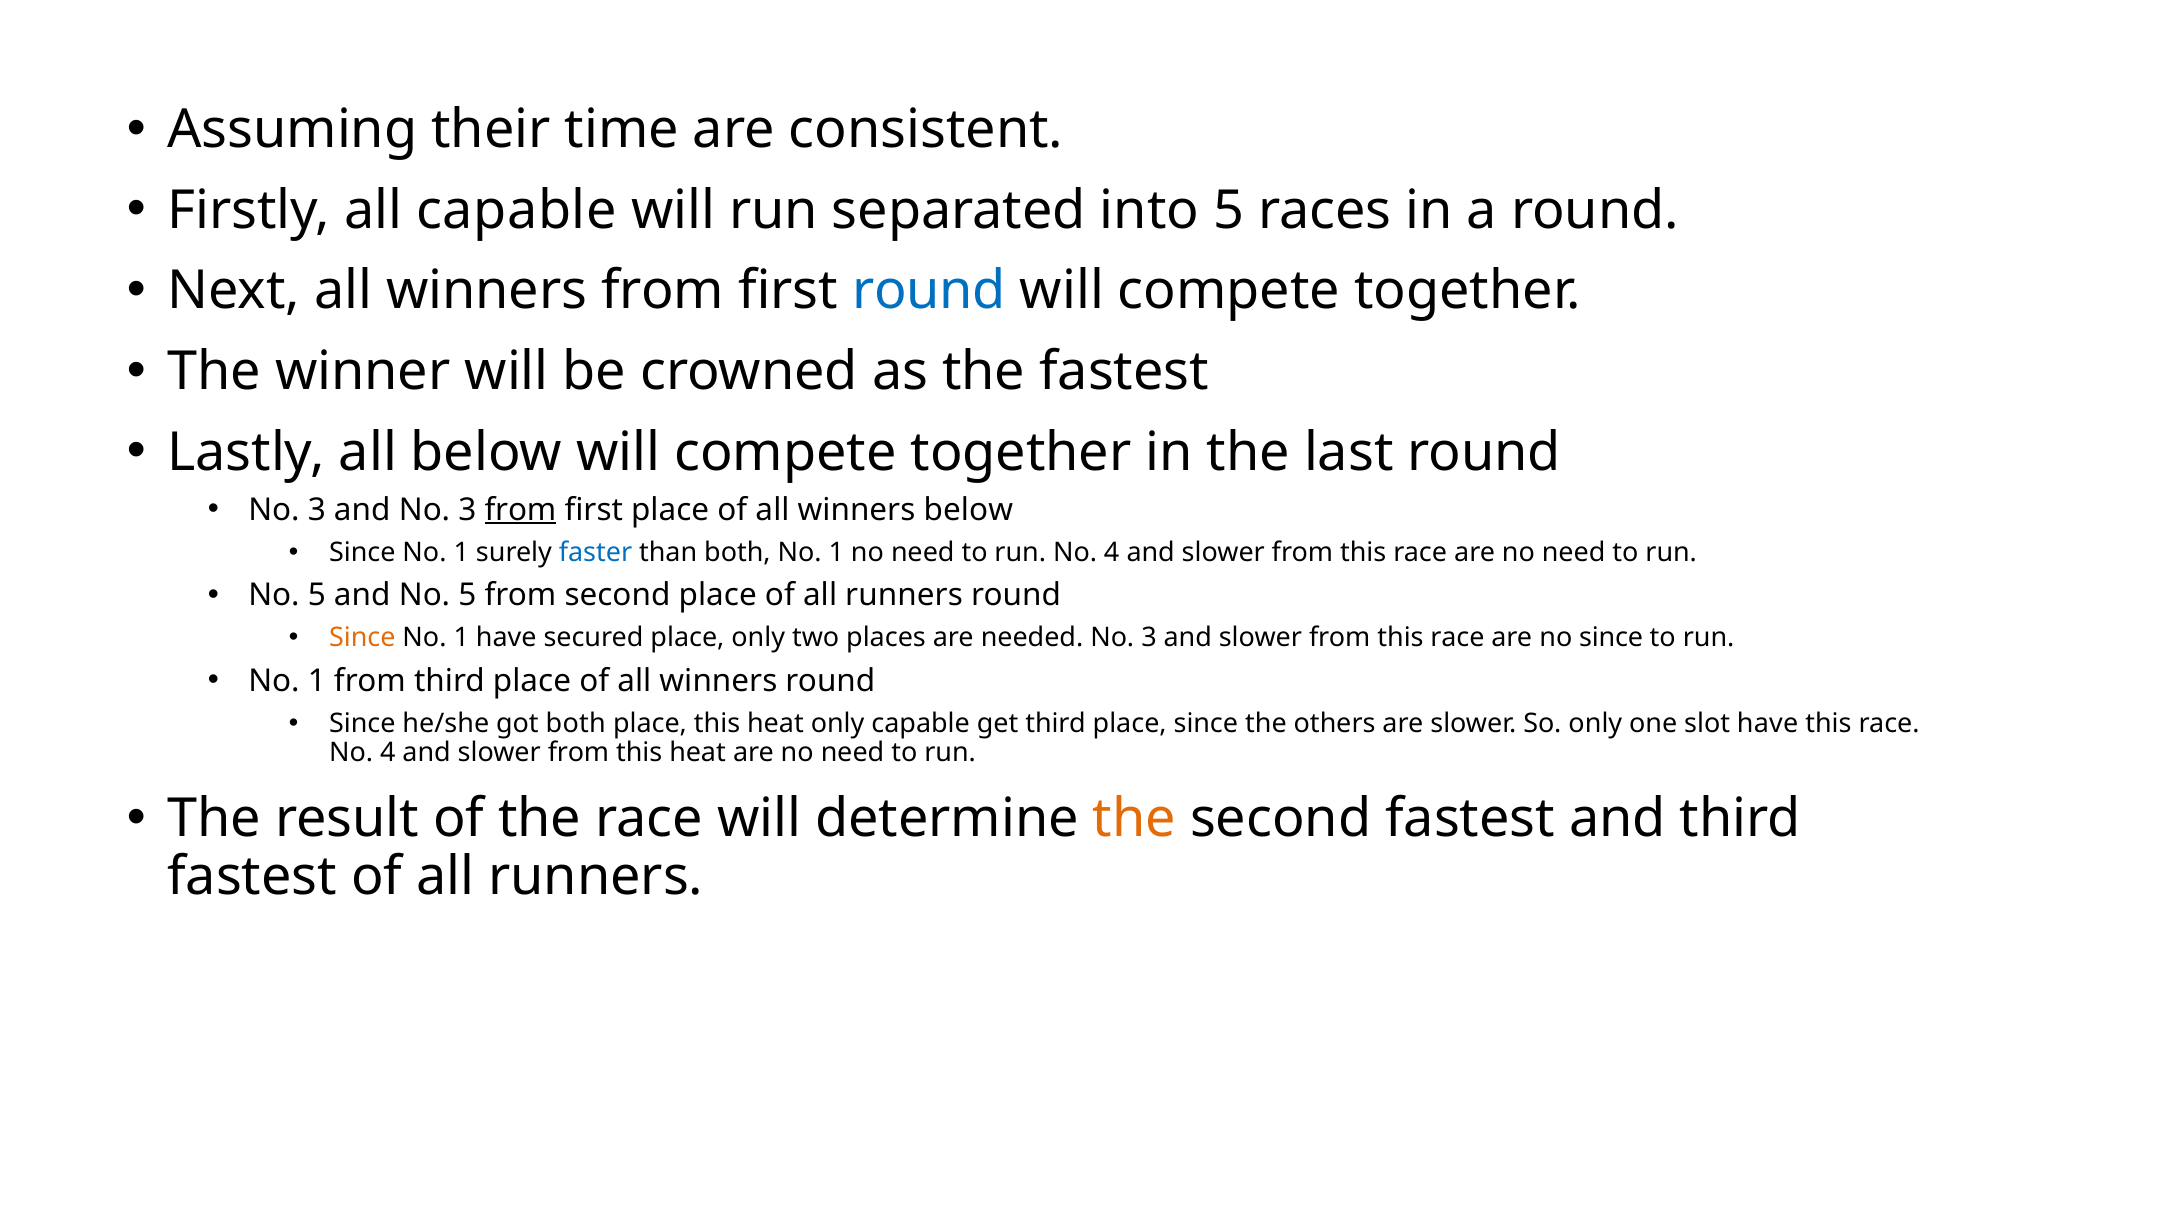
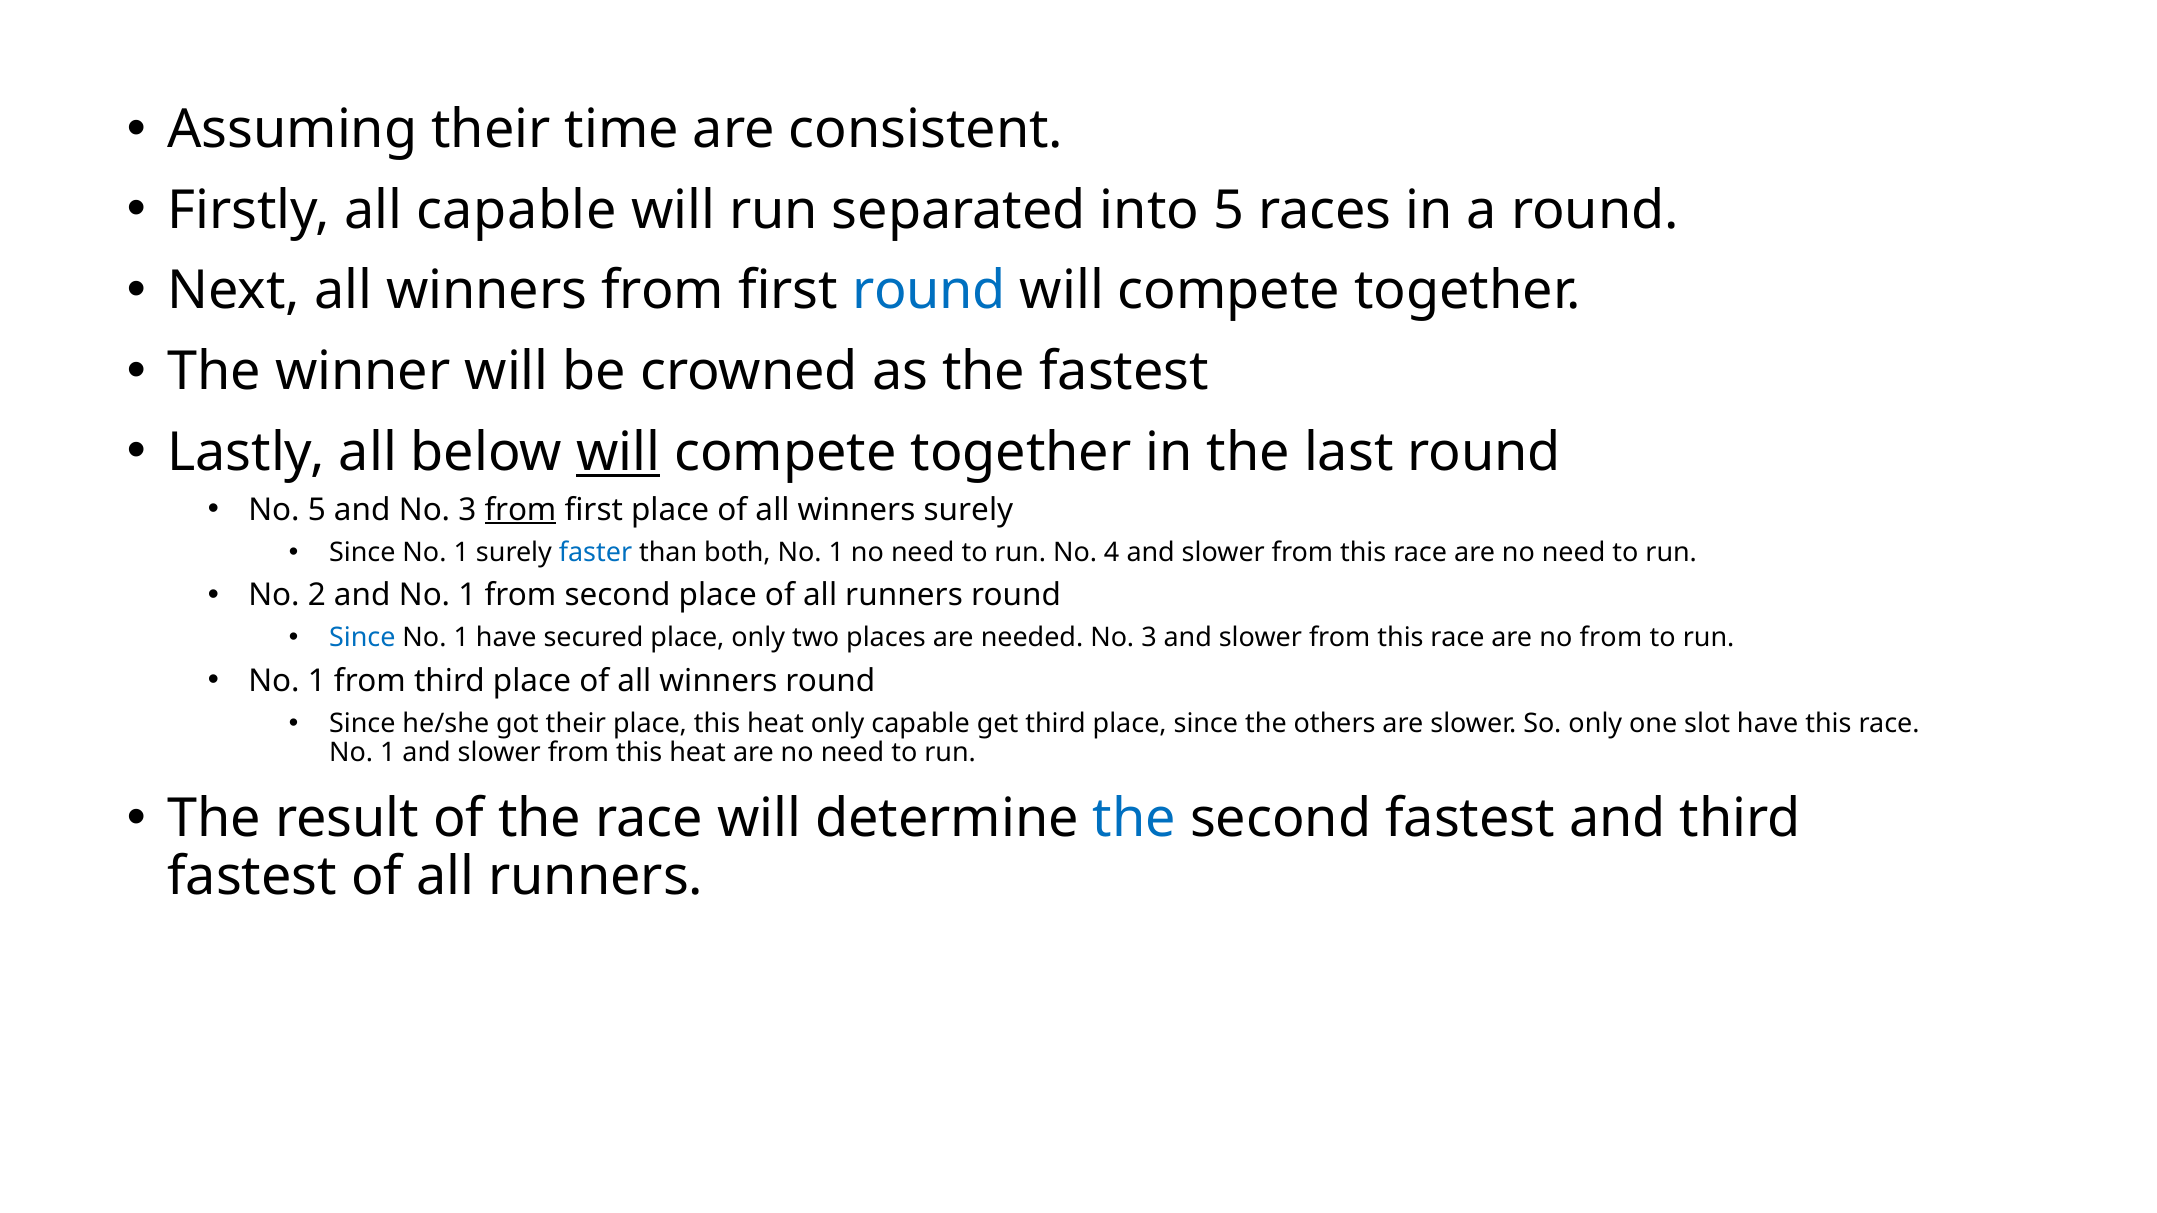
will underline: none -> present (618, 452)
3: 3 -> 5 (317, 510)
winners below: below -> surely (968, 510)
5: 5 -> 2 (317, 595)
and No 5: 5 -> 1 (467, 595)
Since colour: orange -> blue (362, 638)
no since: since -> from (1611, 638)
got both: both -> their (576, 724)
4: 4 -> 1 (388, 753)
the colour: orange -> blue (1135, 819)
